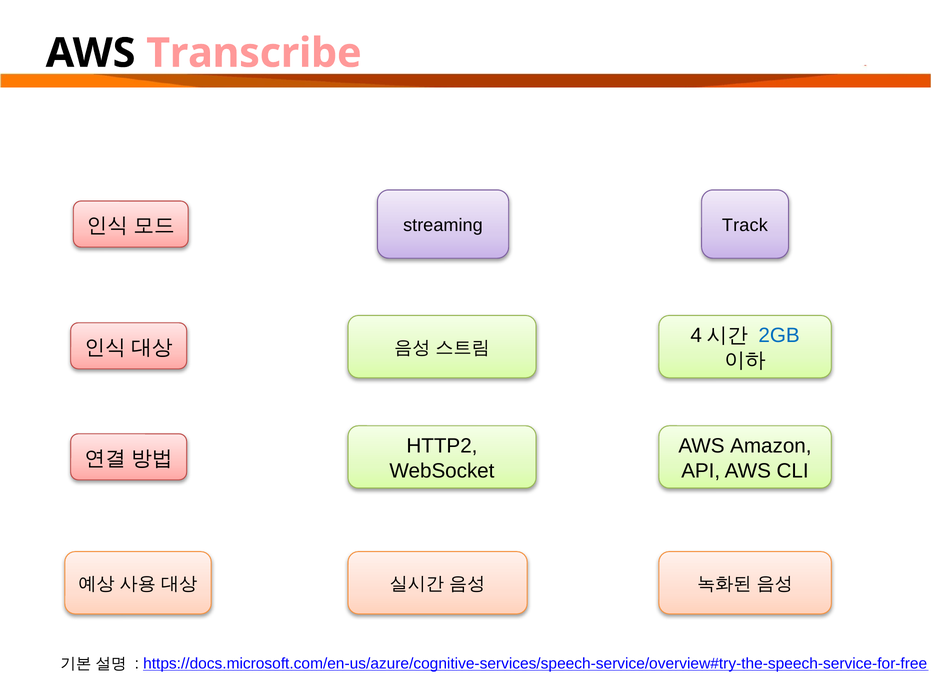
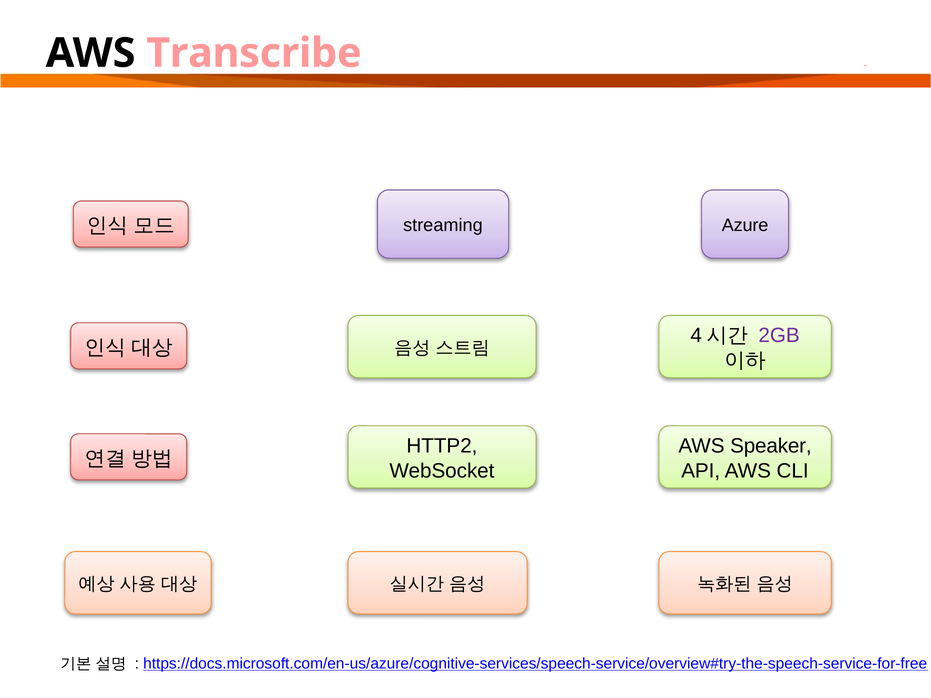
Track: Track -> Azure (745, 225)
2GB colour: blue -> purple (779, 336)
Amazon: Amazon -> Speaker (771, 446)
